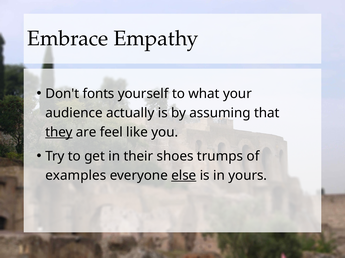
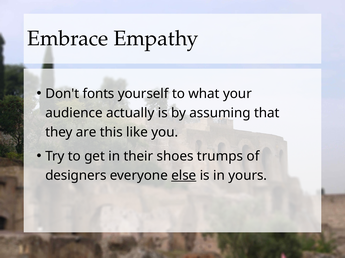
they underline: present -> none (59, 133)
feel: feel -> this (111, 133)
examples: examples -> designers (76, 176)
